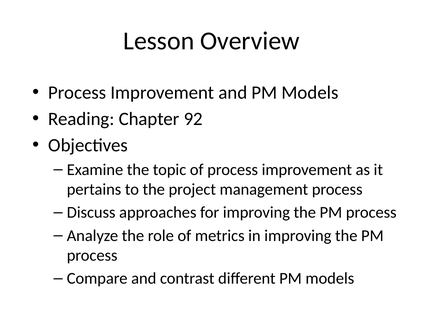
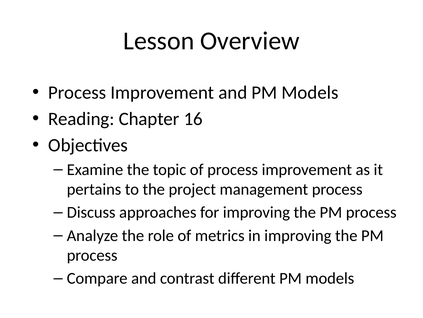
92: 92 -> 16 (193, 119)
